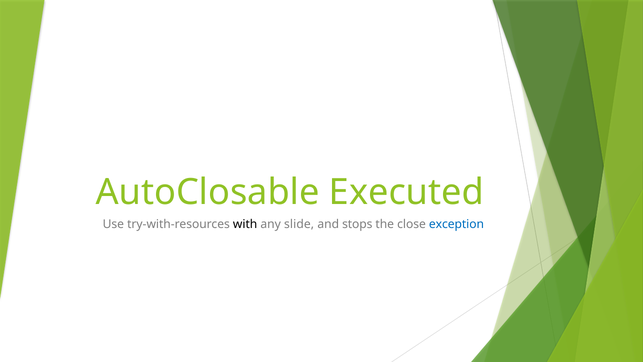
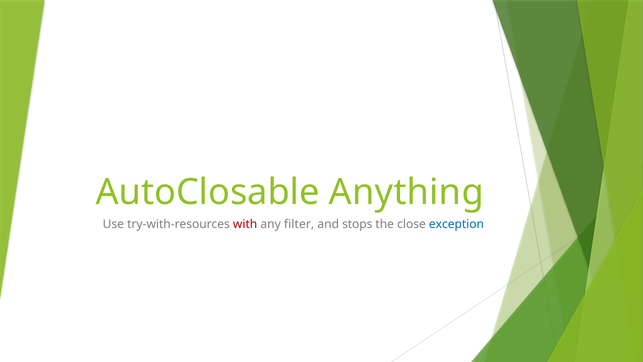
Executed: Executed -> Anything (406, 192)
with colour: black -> red (245, 224)
slide: slide -> filter (299, 224)
